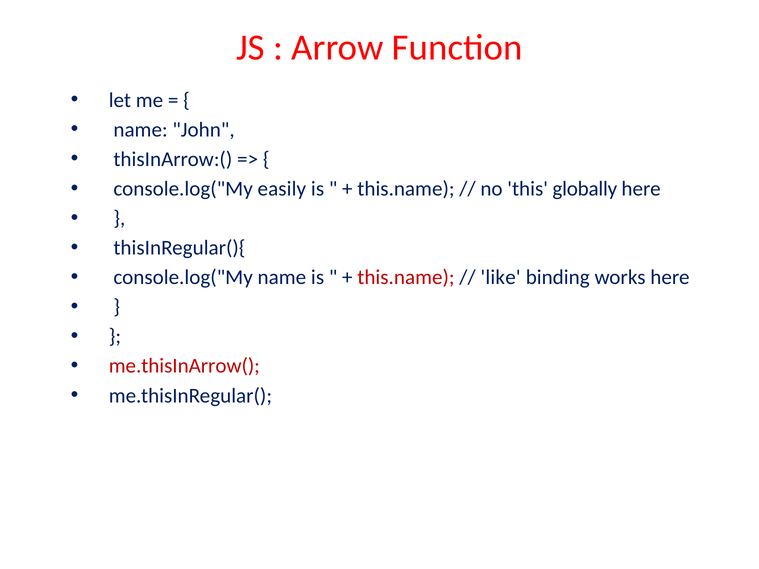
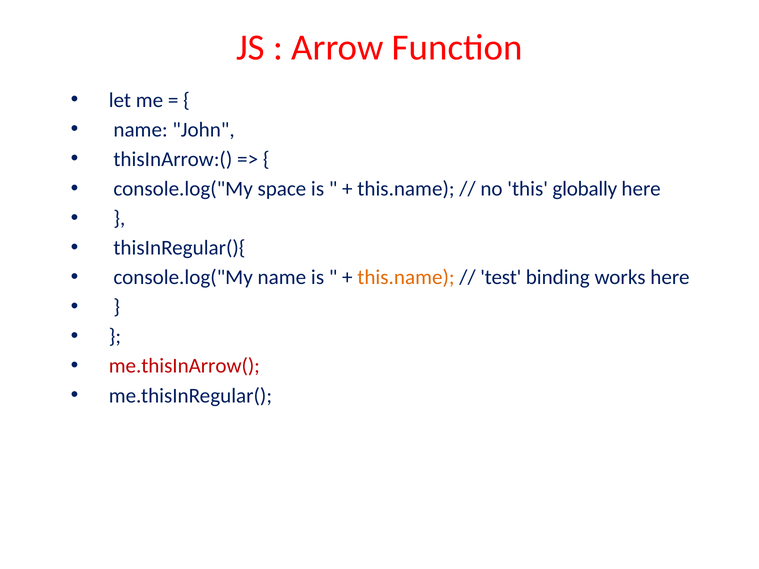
easily: easily -> space (282, 189)
this.name colour: red -> orange (406, 278)
like: like -> test (501, 278)
